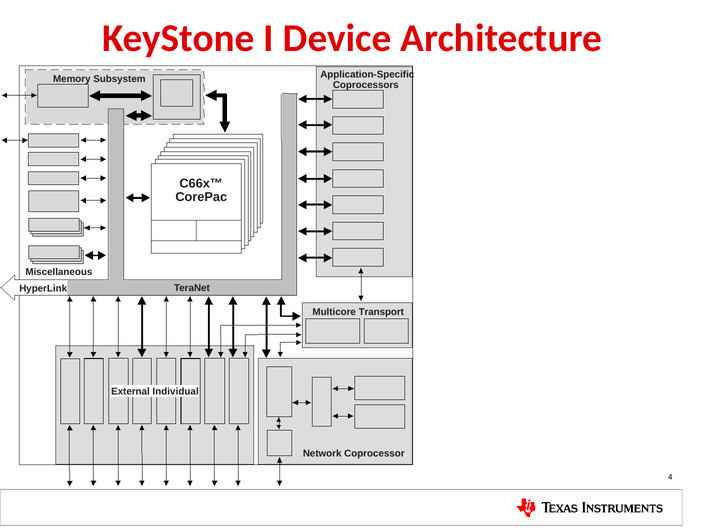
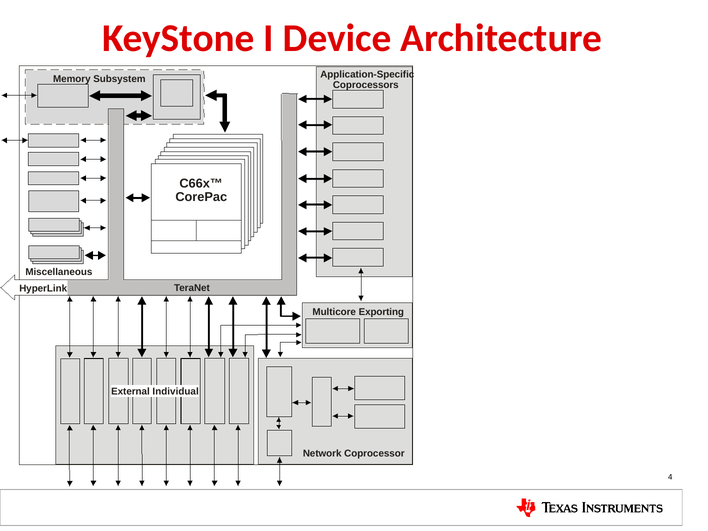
Transport: Transport -> Exporting (381, 312)
